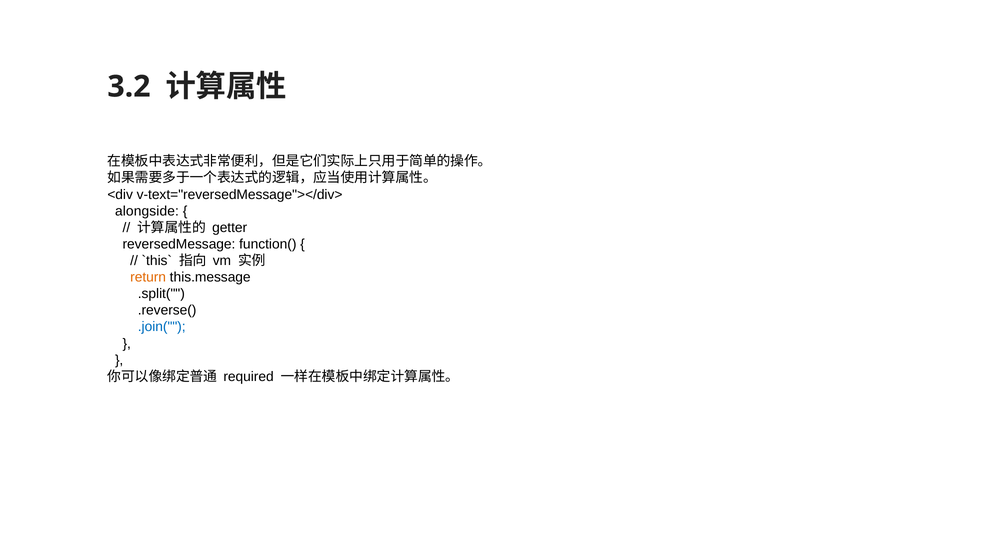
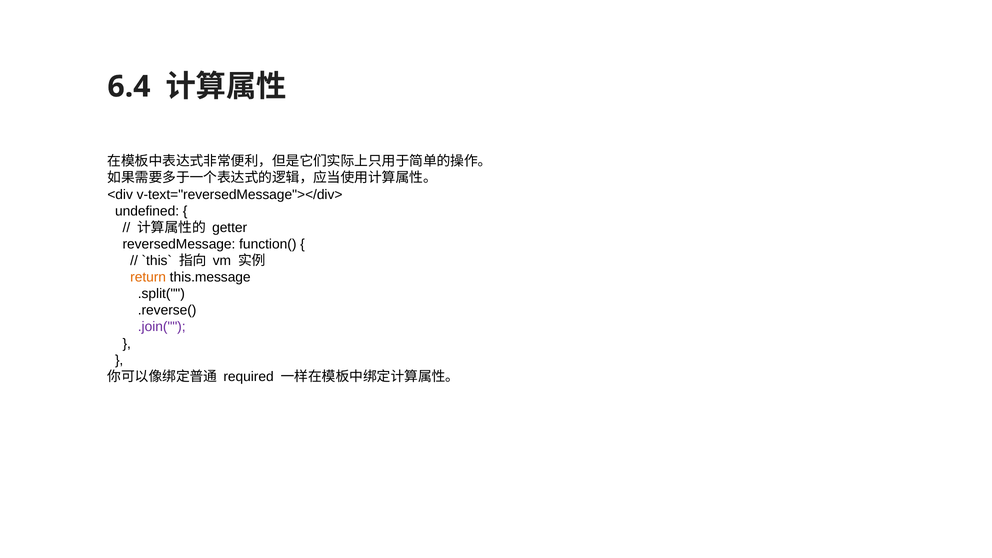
3.2: 3.2 -> 6.4 (129, 87)
alongside: alongside -> undefined (147, 211)
.join( colour: blue -> purple (162, 327)
